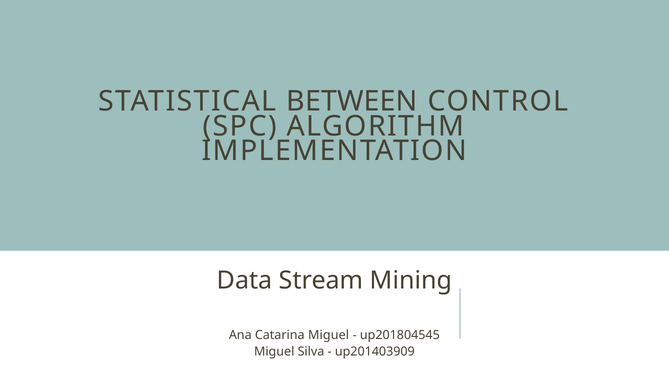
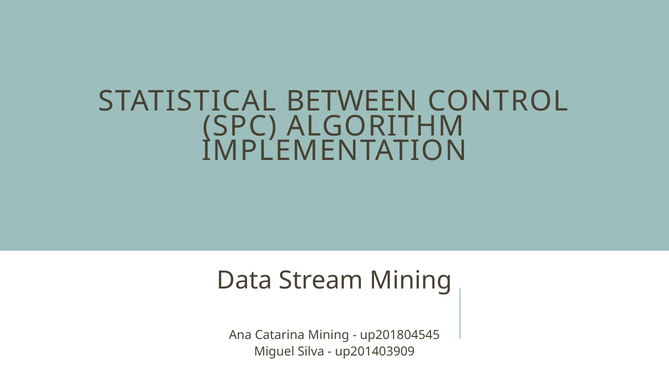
Catarina Miguel: Miguel -> Mining (329, 335)
